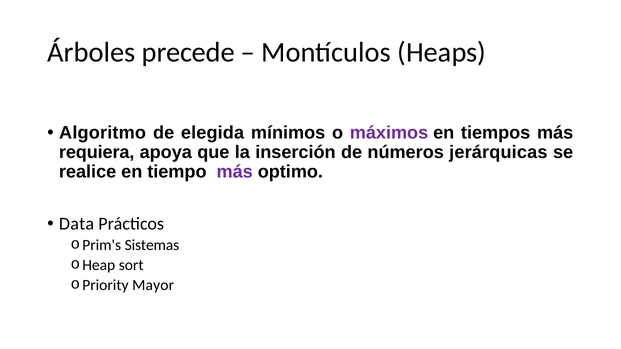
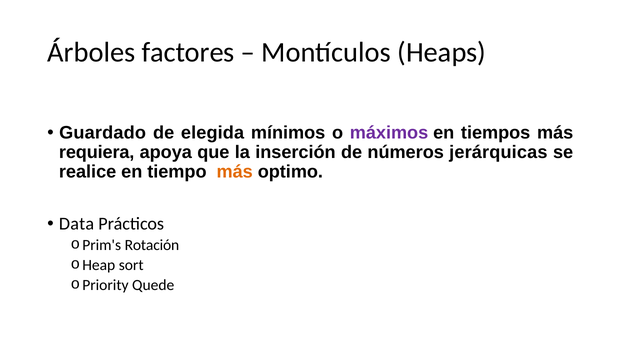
precede: precede -> factores (188, 52)
Algoritmo: Algoritmo -> Guardado (103, 133)
más colour: purple -> orange (235, 172)
Sistemas: Sistemas -> Rotación (152, 246)
Mayor: Mayor -> Quede (153, 286)
